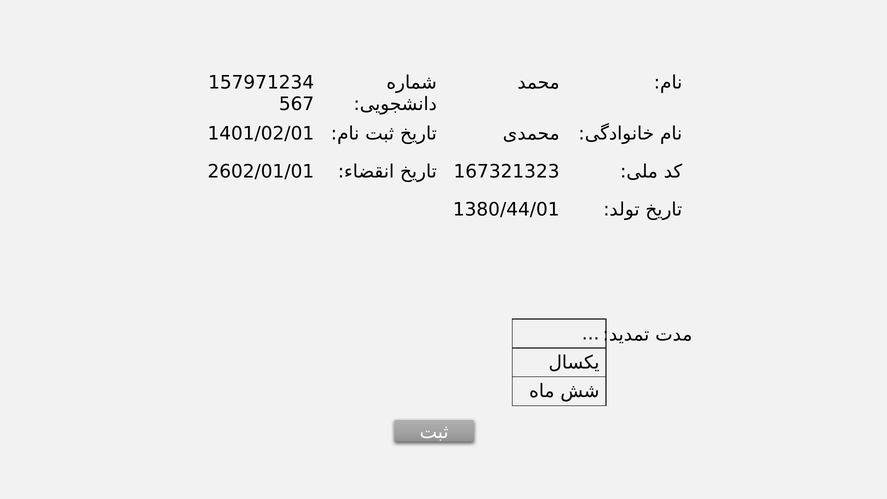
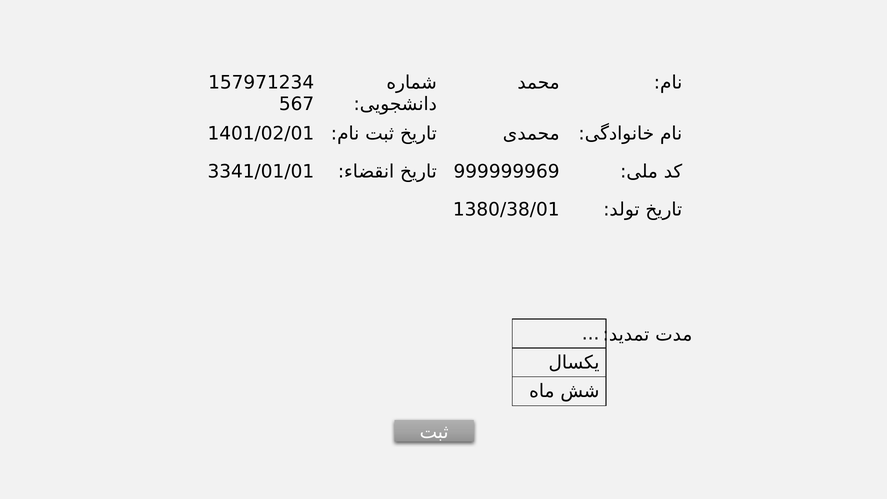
2602/01/01: 2602/01/01 -> 3341/01/01 (261, 171)
167321323: 167321323 -> 999999969 (507, 171)
1380/44/01: 1380/44/01 -> 1380/38/01 (506, 209)
